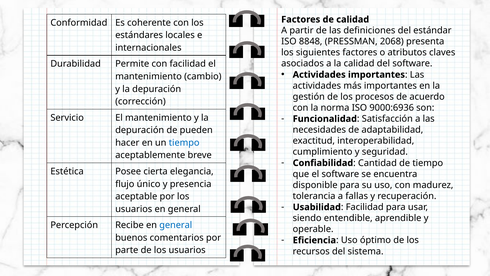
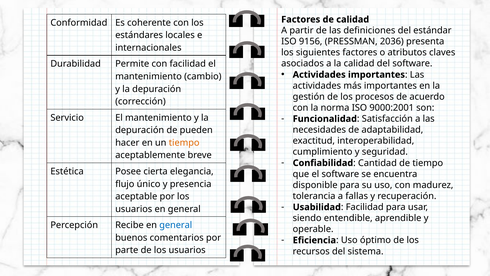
8848: 8848 -> 9156 (311, 41)
2068: 2068 -> 2036 (392, 41)
9000:6936: 9000:6936 -> 9000:2001 (392, 108)
tiempo colour: blue -> orange (184, 143)
